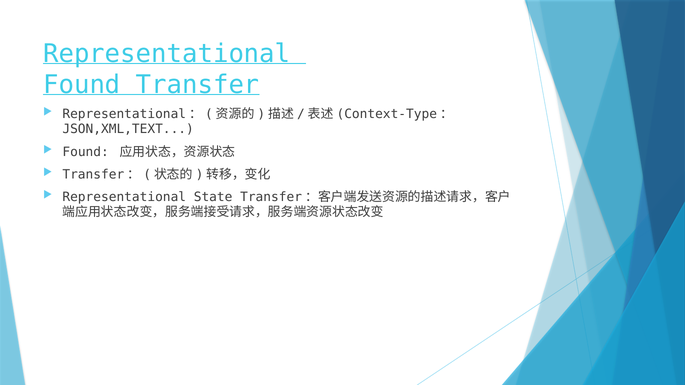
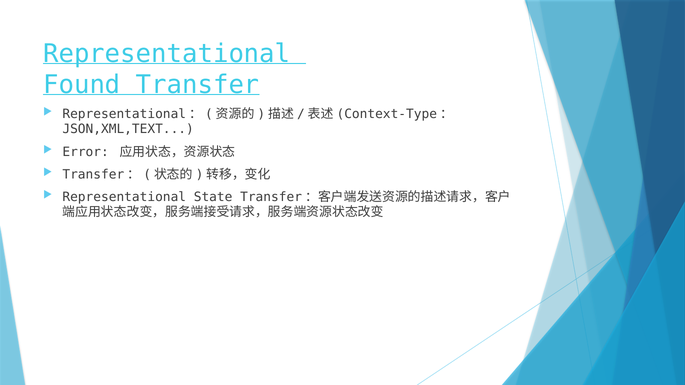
Found: Found -> Error (86, 152)
